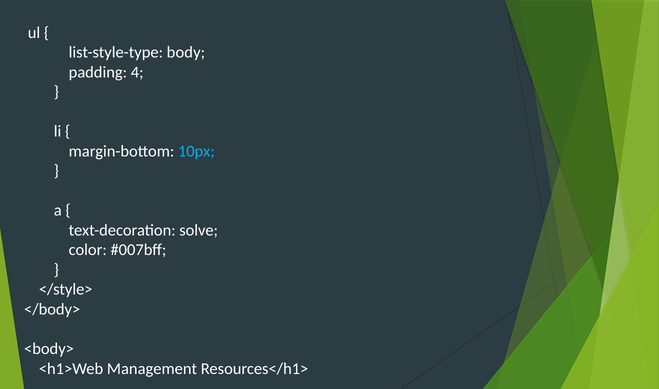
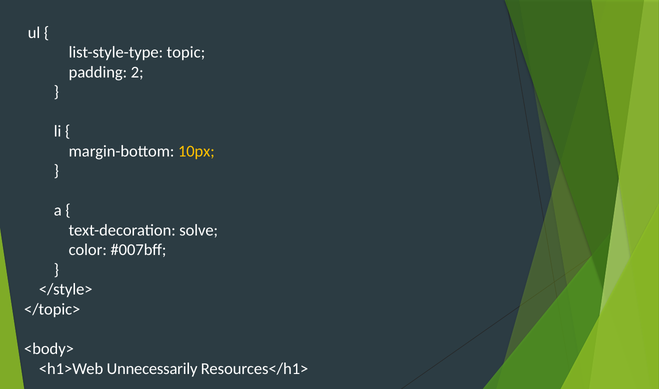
body: body -> topic (186, 52)
4: 4 -> 2 (137, 72)
10px colour: light blue -> yellow (196, 151)
</body>: </body> -> </topic> (52, 309)
Management: Management -> Unnecessarily (152, 369)
